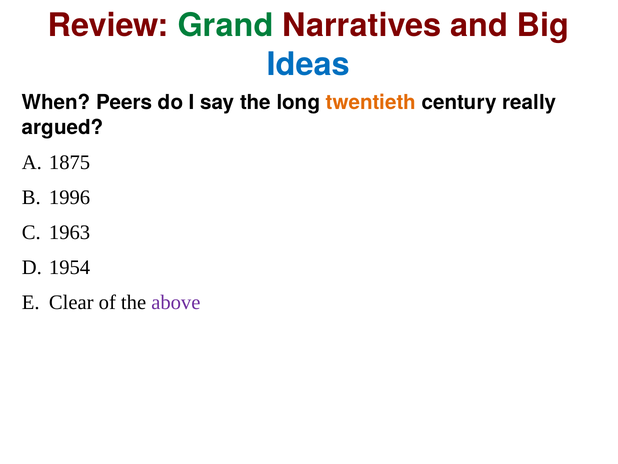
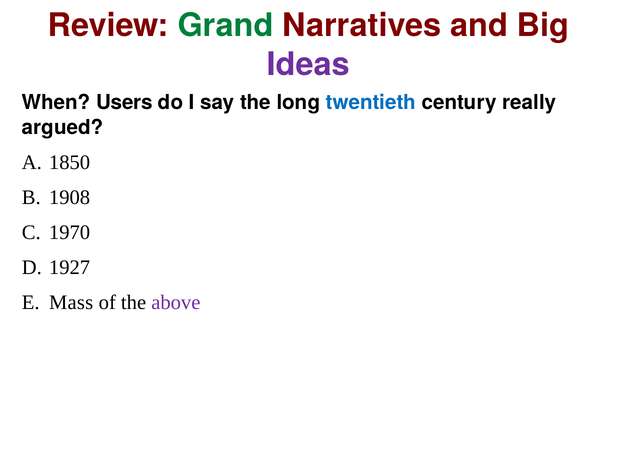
Ideas colour: blue -> purple (308, 65)
Peers: Peers -> Users (124, 103)
twentieth colour: orange -> blue (371, 103)
1875: 1875 -> 1850 (70, 162)
1996: 1996 -> 1908 (70, 197)
1963: 1963 -> 1970 (70, 232)
1954: 1954 -> 1927 (70, 267)
Clear: Clear -> Mass (71, 302)
